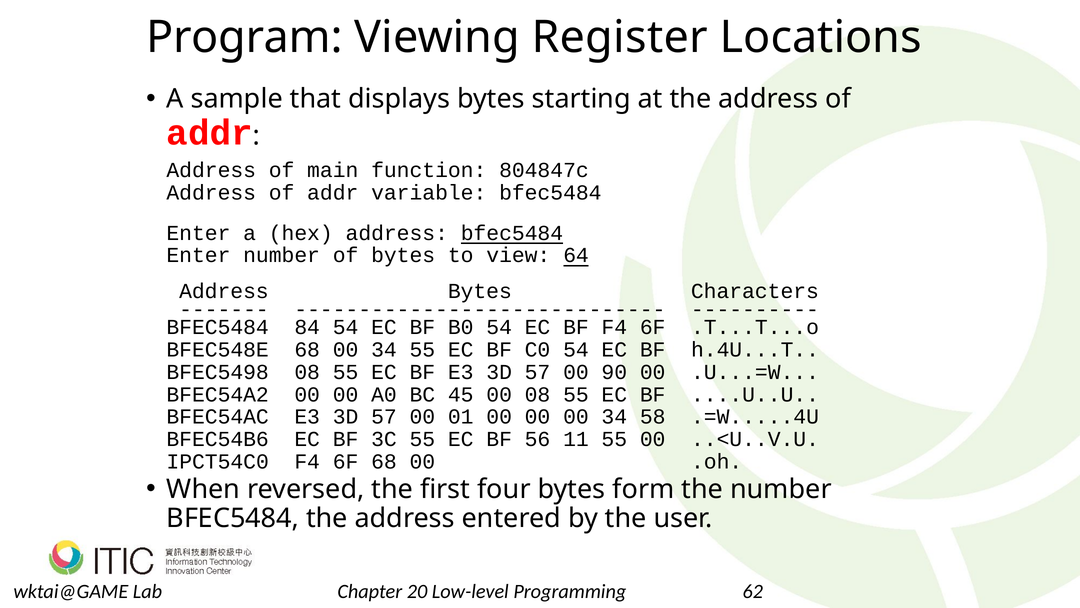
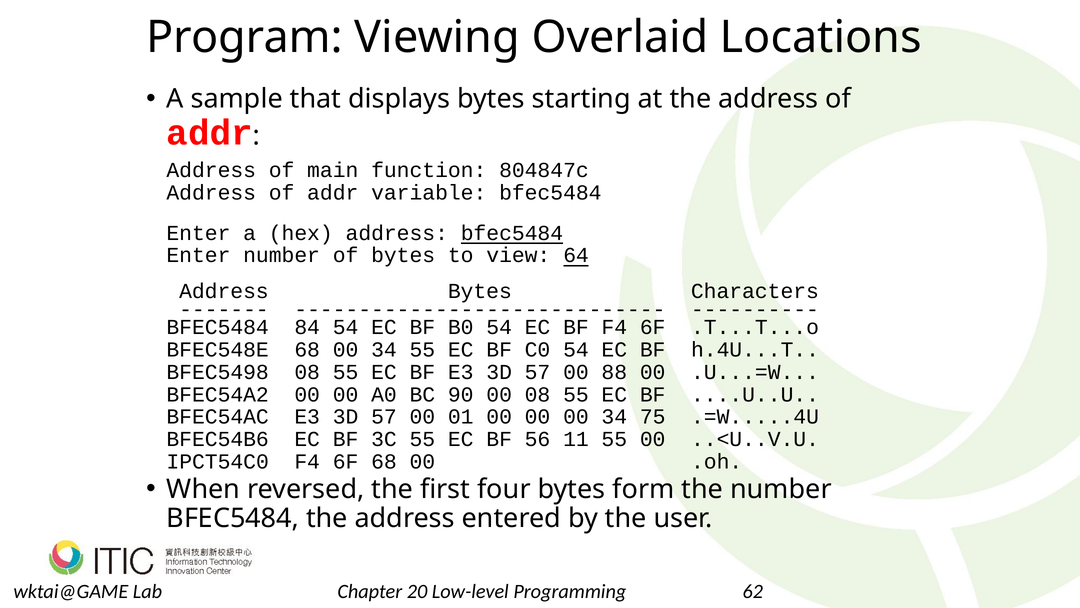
Register: Register -> Overlaid (620, 38)
90: 90 -> 88 (614, 372)
45: 45 -> 90 (461, 394)
58: 58 -> 75 (653, 417)
